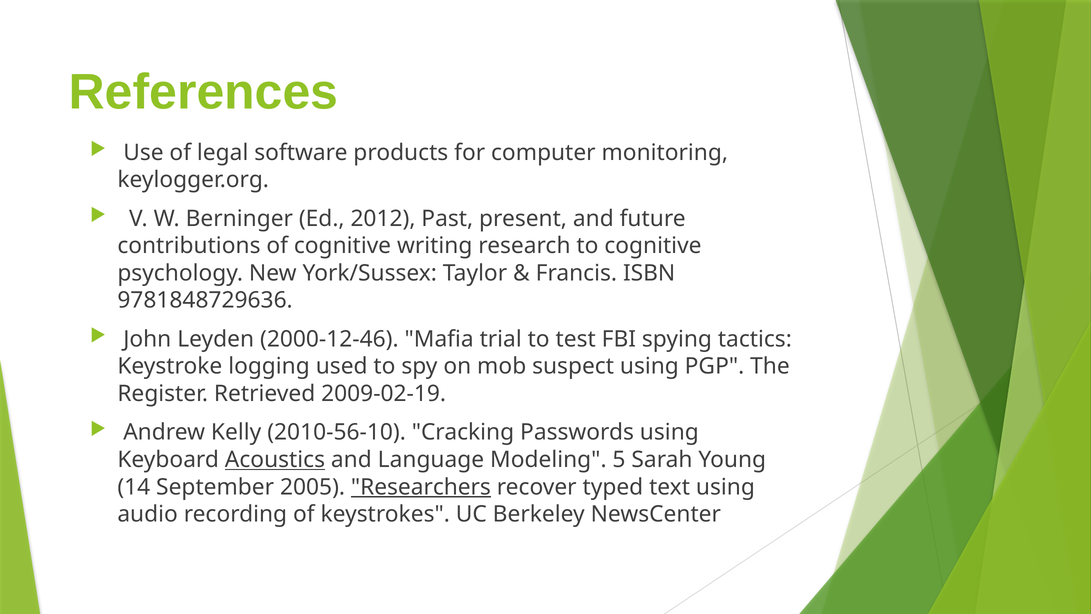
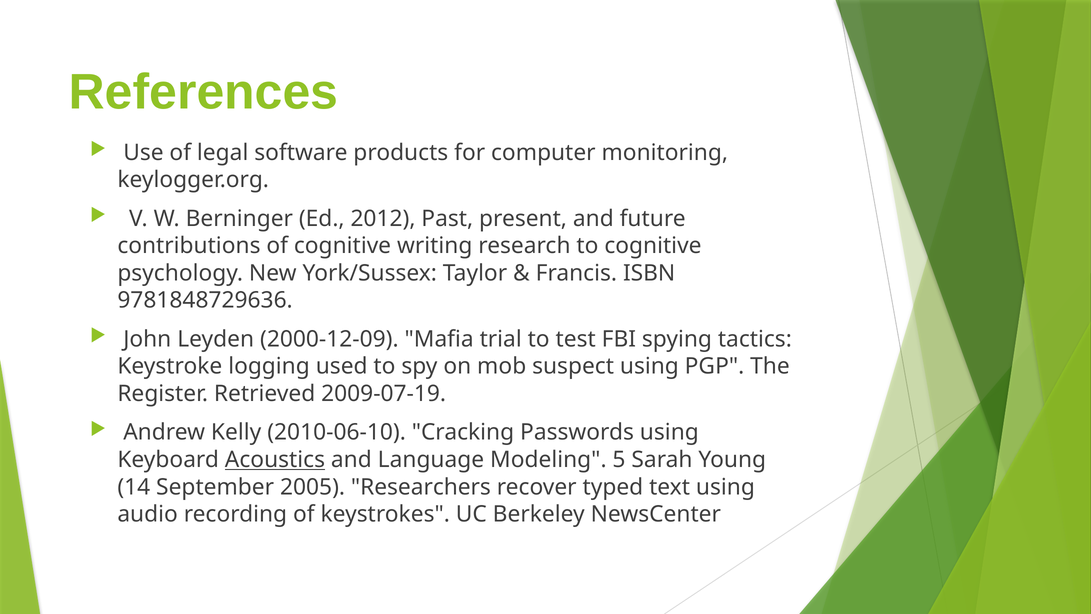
2000-12-46: 2000-12-46 -> 2000-12-09 (329, 339)
2009-02-19: 2009-02-19 -> 2009-07-19 (384, 394)
2010-56-10: 2010-56-10 -> 2010-06-10 (337, 432)
Researchers underline: present -> none (421, 487)
